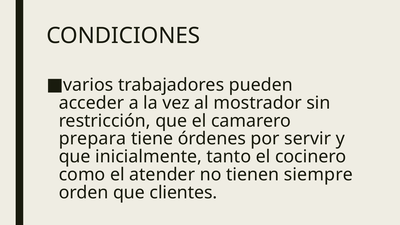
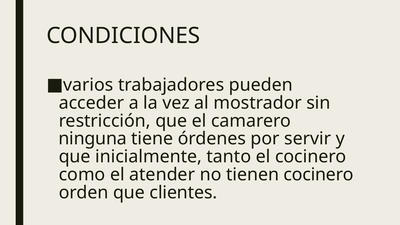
prepara: prepara -> ninguna (93, 139)
tienen siempre: siempre -> cocinero (319, 175)
